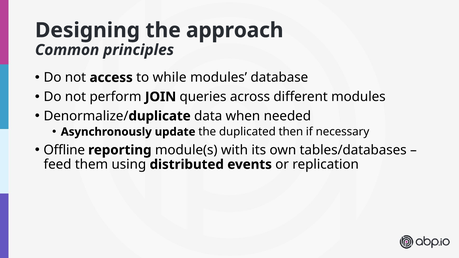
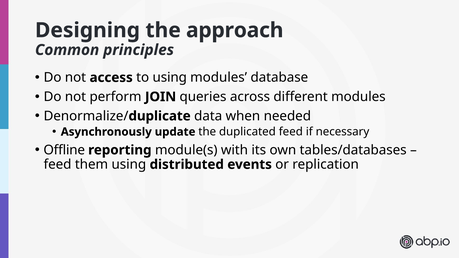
to while: while -> using (170, 78)
duplicated then: then -> feed (291, 132)
